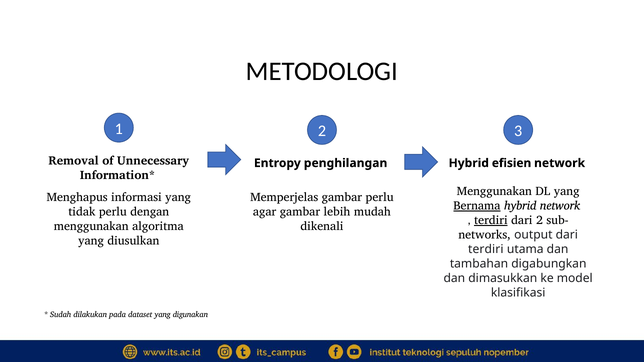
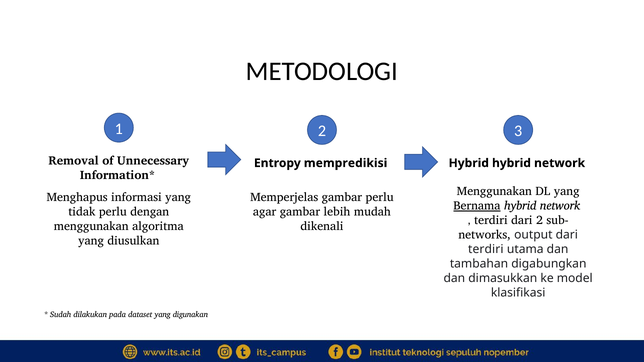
penghilangan: penghilangan -> mempredikisi (346, 163)
Hybrid efisien: efisien -> hybrid (511, 163)
terdiri underline: present -> none (491, 221)
